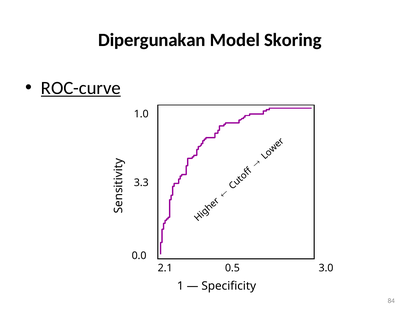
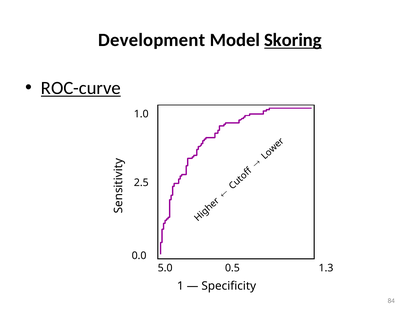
Dipergunakan: Dipergunakan -> Development (152, 40)
Skoring underline: none -> present (293, 40)
3.3: 3.3 -> 2.5 (141, 183)
2.1: 2.1 -> 5.0 (165, 268)
3.0: 3.0 -> 1.3 (326, 268)
